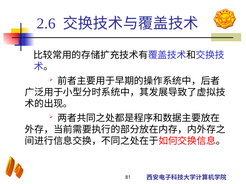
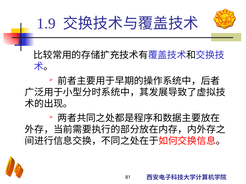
2.6: 2.6 -> 1.9 (46, 24)
